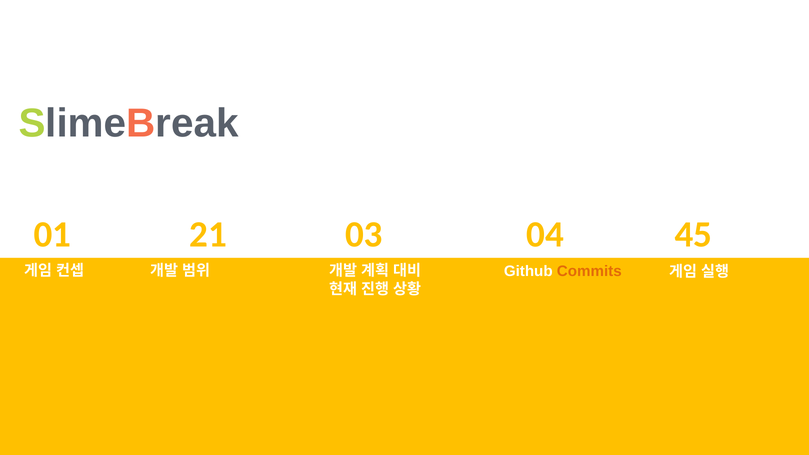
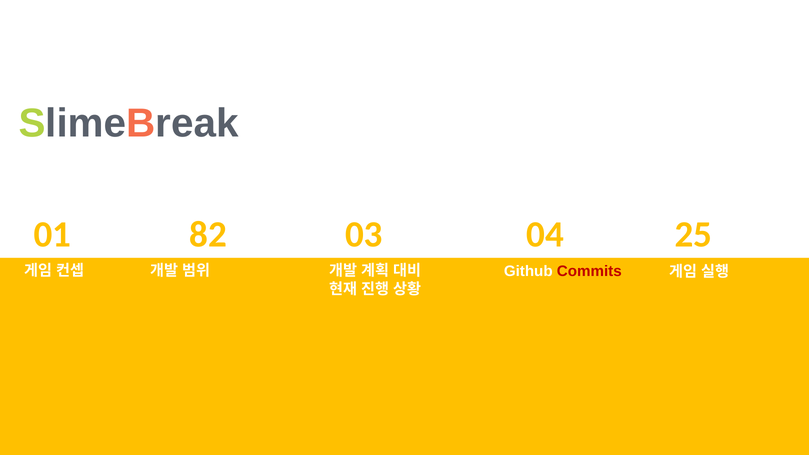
21: 21 -> 82 (208, 235)
45: 45 -> 25 (693, 235)
Commits colour: orange -> red (589, 271)
